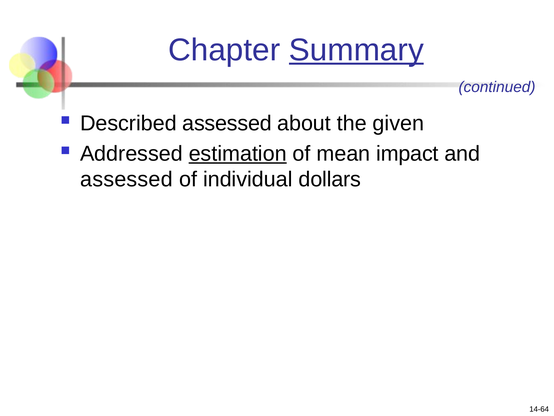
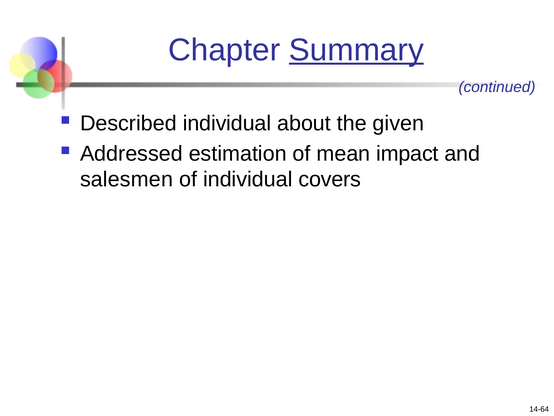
Described assessed: assessed -> individual (227, 123)
estimation underline: present -> none (238, 153)
assessed: assessed -> salesmen (127, 179)
dollars: dollars -> covers (330, 179)
